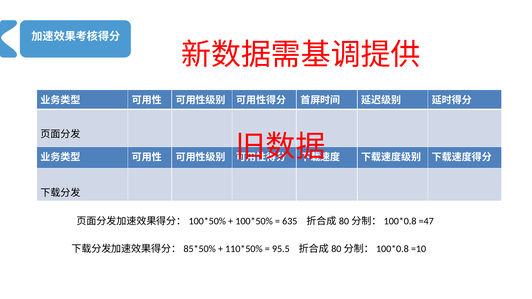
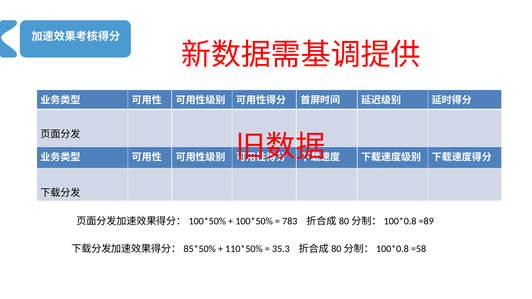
635: 635 -> 783 (290, 222)
=47: =47 -> =89 (426, 222)
95.5: 95.5 -> 35.3 (281, 249)
=10: =10 -> =58 (419, 249)
